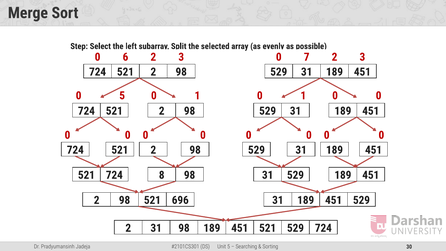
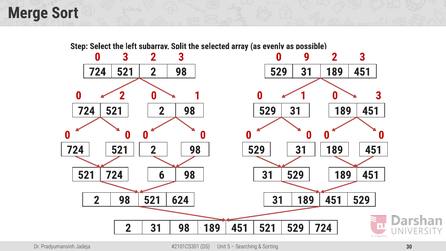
6: 6 -> 3 (125, 57)
7: 7 -> 9 (307, 57)
5: 5 -> 2 (122, 96)
0: 0 -> 3 (379, 96)
8: 8 -> 6 (162, 175)
696: 696 -> 624 (180, 200)
